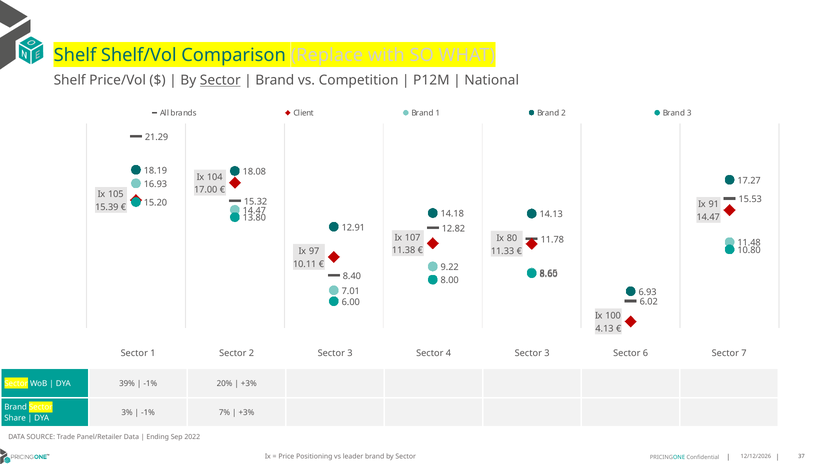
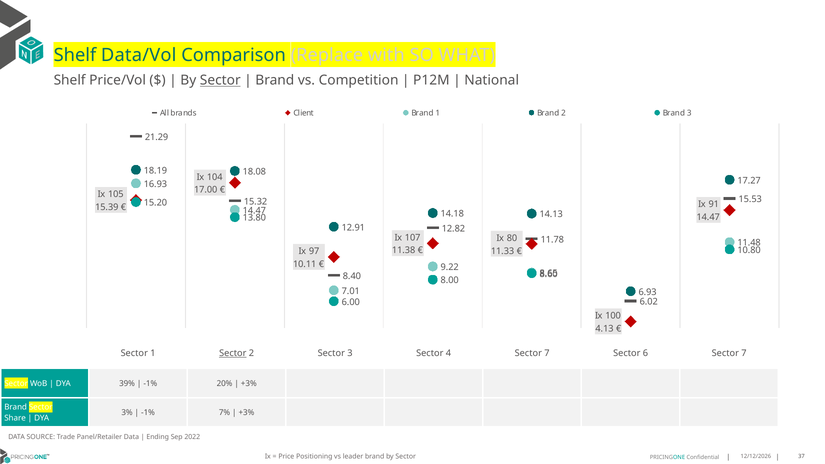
Shelf/Vol: Shelf/Vol -> Data/Vol (139, 55)
Sector underline: none -> present (233, 353)
4 Sector 3: 3 -> 7 (547, 353)
